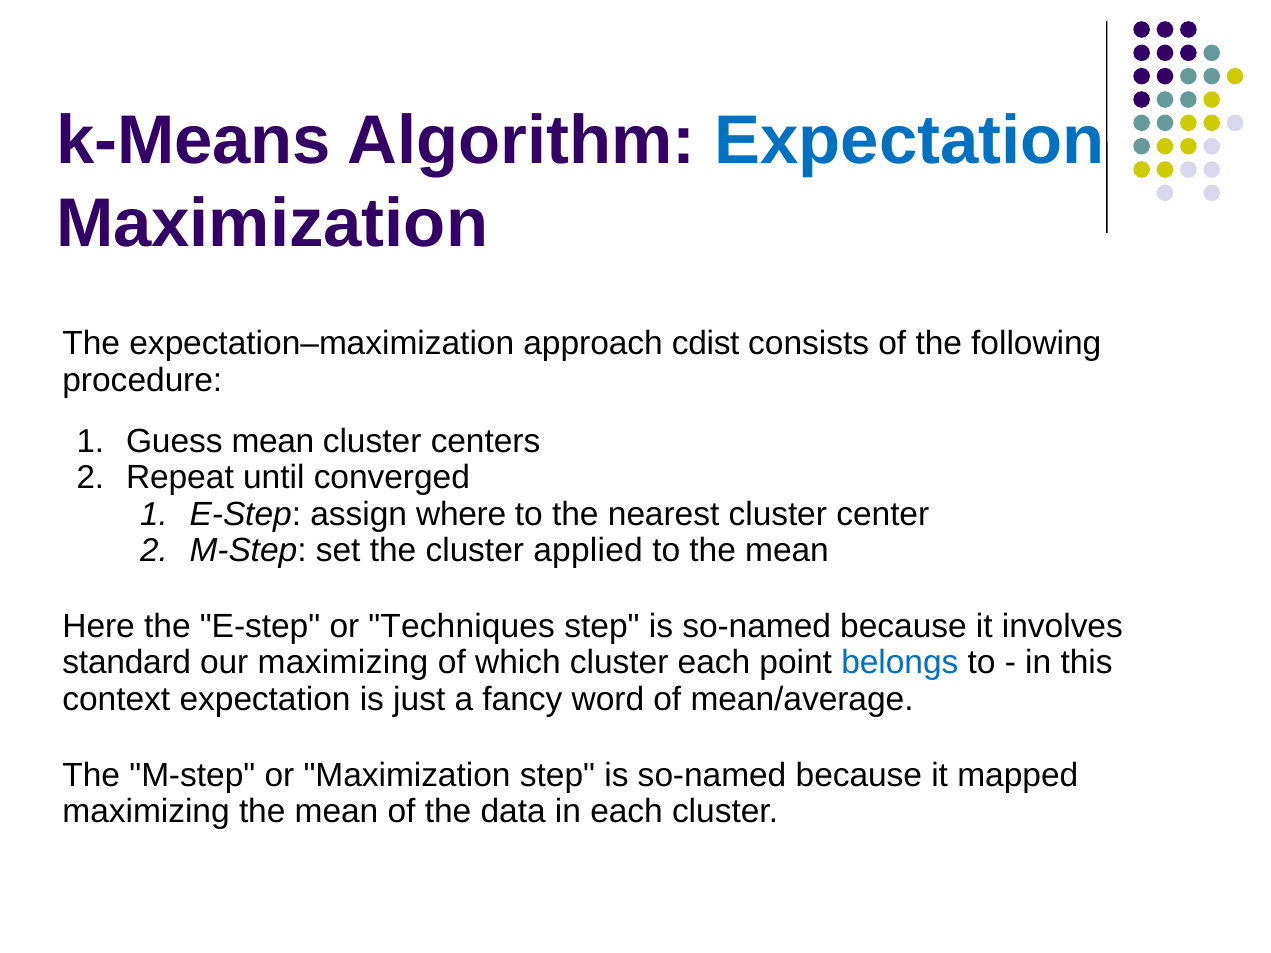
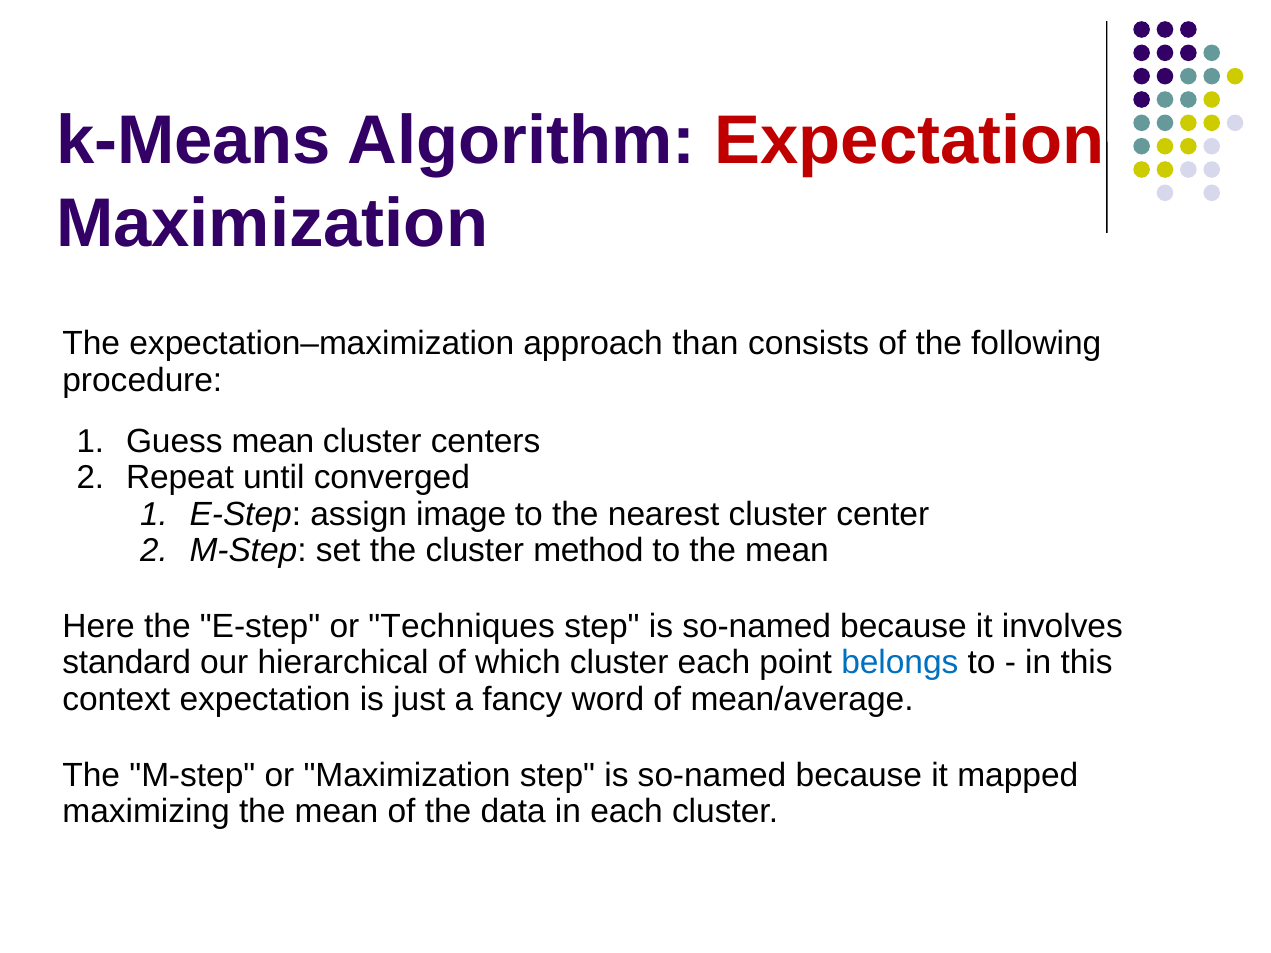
Expectation colour: blue -> red (910, 141)
cdist: cdist -> than (705, 344)
where: where -> image (461, 514)
applied: applied -> method (588, 550)
our maximizing: maximizing -> hierarchical (343, 663)
